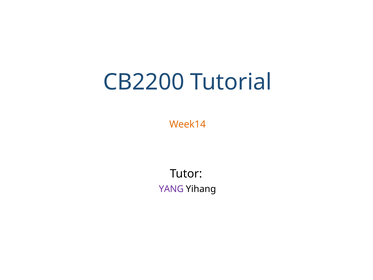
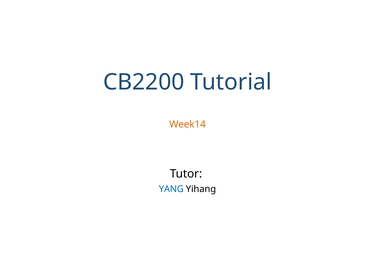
YANG colour: purple -> blue (171, 189)
